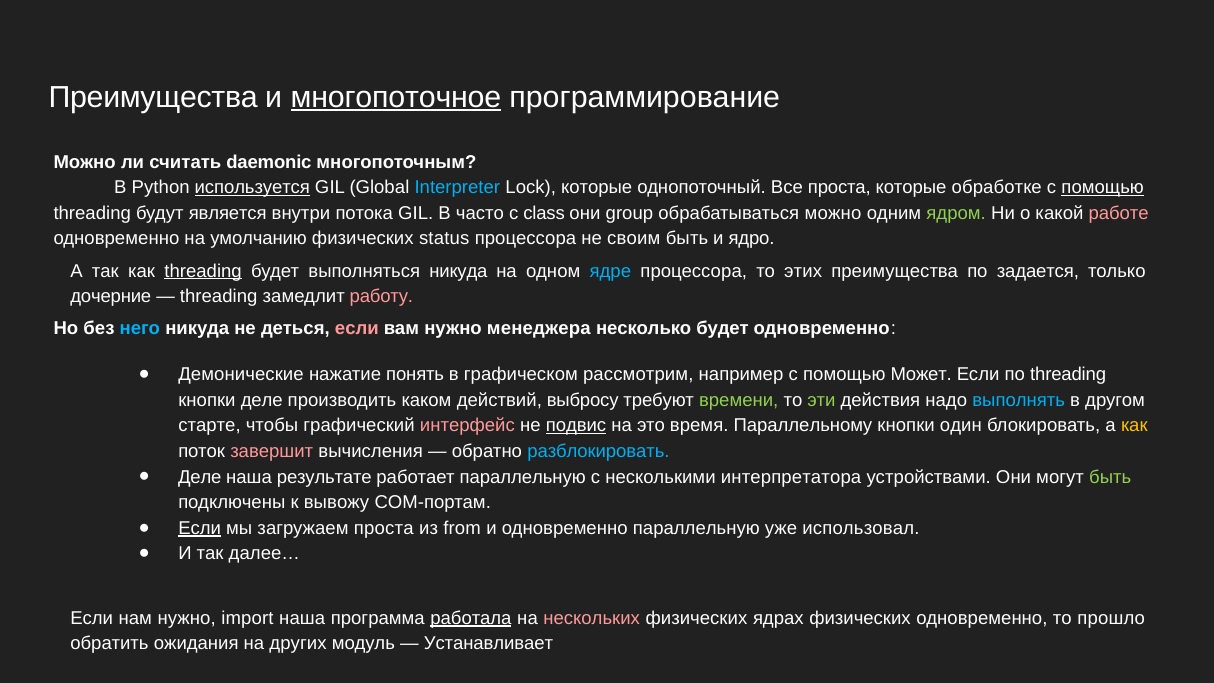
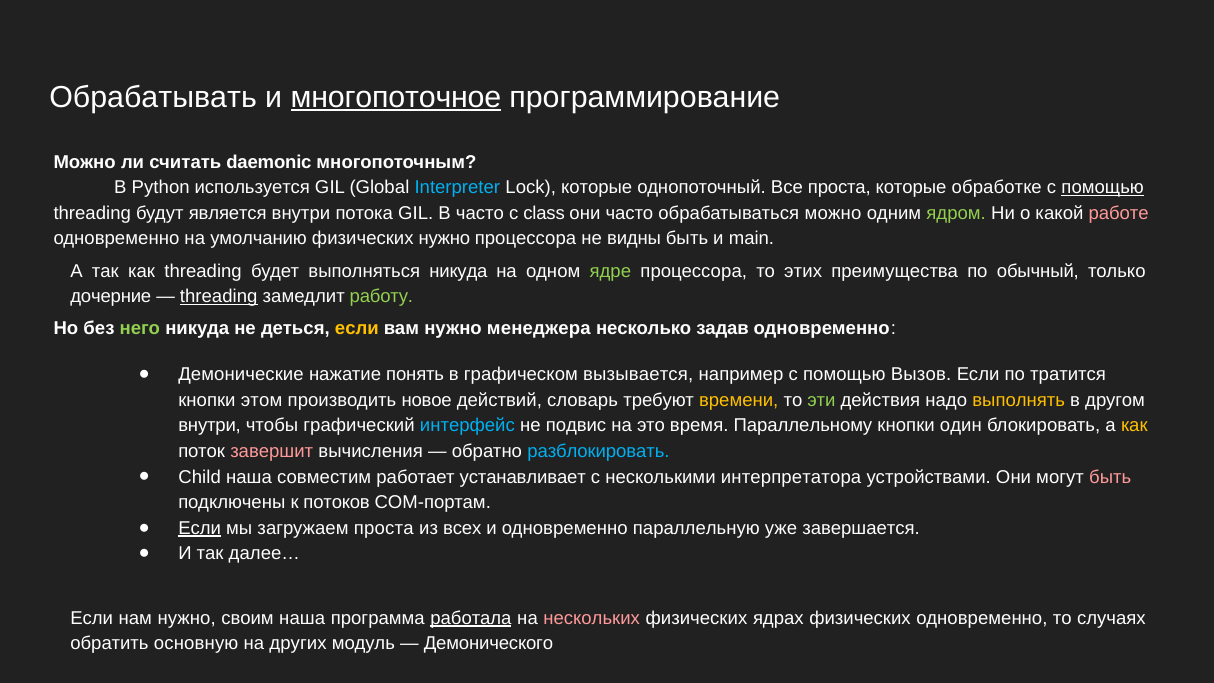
Преимущества: Преимущества -> Обрабатывать (153, 97)
используется underline: present -> none (252, 187)
они group: group -> часто (629, 213)
физических status: status -> нужно (444, 239)
своим: своим -> видны (634, 239)
ядро: ядро -> main (751, 239)
threading underline: present -> none (203, 271)
ядре colour: light blue -> light green (610, 271)
задается: задается -> обычный (1038, 271)
threading underline: none -> present (219, 296)
работу colour: pink -> light green (381, 296)
него colour: light blue -> light green (140, 329)
если colour: pink -> yellow (357, 329)
несколько будет: будет -> задав (723, 329)
рассмотрим: рассмотрим -> вызывается (638, 375)
Может: Может -> Вызов (921, 375)
по threading: threading -> тратится (1068, 375)
кнопки деле: деле -> этом (262, 400)
каком: каком -> новое (427, 400)
выбросу: выбросу -> словарь (583, 400)
времени colour: light green -> yellow (739, 400)
выполнять colour: light blue -> yellow (1019, 400)
старте: старте -> внутри (210, 426)
интерфейс colour: pink -> light blue (467, 426)
подвис underline: present -> none (576, 426)
Деле: Деле -> Child (200, 477)
результате: результате -> совместим (324, 477)
работает параллельную: параллельную -> устанавливает (523, 477)
быть colour: light green -> pink (1110, 477)
вывожу: вывожу -> потоков (337, 502)
from: from -> всех (462, 528)
использовал: использовал -> завершается (861, 528)
import: import -> своим (248, 618)
прошло: прошло -> случаях (1111, 618)
ожидания: ожидания -> основную (196, 643)
Устанавливает: Устанавливает -> Демонического (488, 643)
